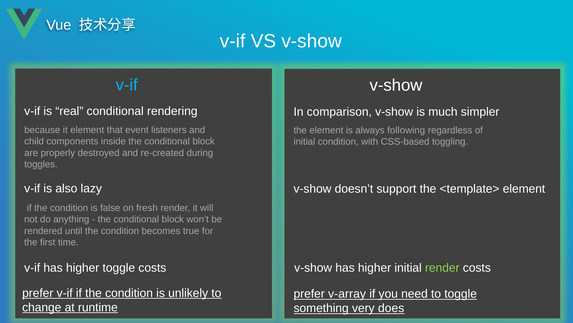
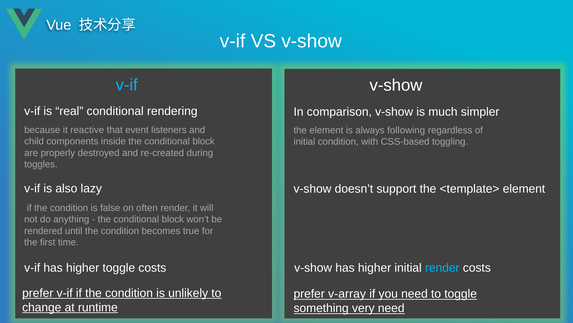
it element: element -> reactive (87, 130)
fresh: fresh -> often (147, 208)
render colour: light green -> light blue (442, 267)
very does: does -> need (391, 308)
